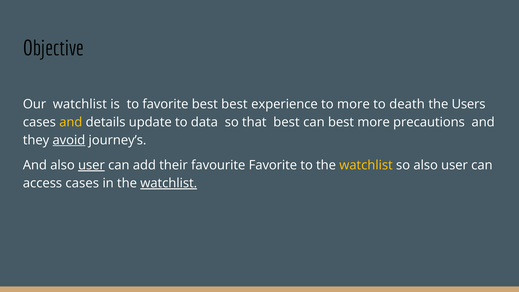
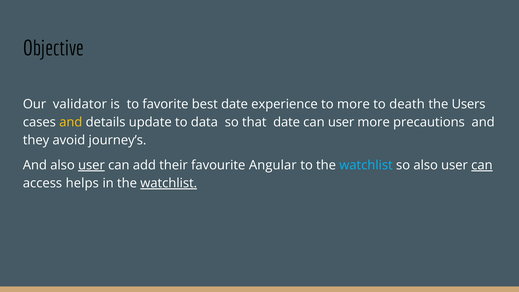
Our watchlist: watchlist -> validator (80, 104)
best best: best -> date (235, 104)
that best: best -> date (287, 122)
can best: best -> user (341, 122)
avoid underline: present -> none (69, 140)
favourite Favorite: Favorite -> Angular (273, 165)
watchlist colour: yellow -> light blue (366, 165)
can underline: none -> present (482, 165)
access cases: cases -> helps (82, 183)
